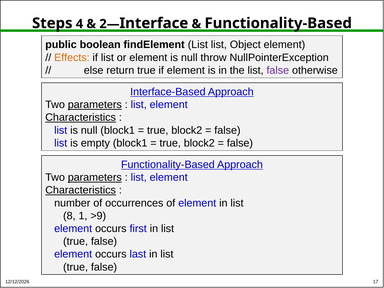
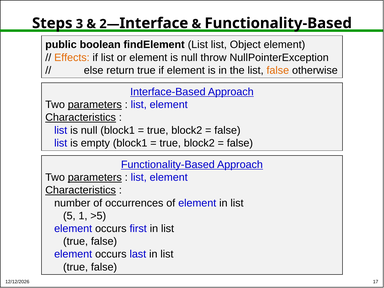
4: 4 -> 3 (79, 24)
false colour: purple -> orange (278, 70)
8: 8 -> 5 (69, 216)
>9: >9 -> >5 (98, 216)
